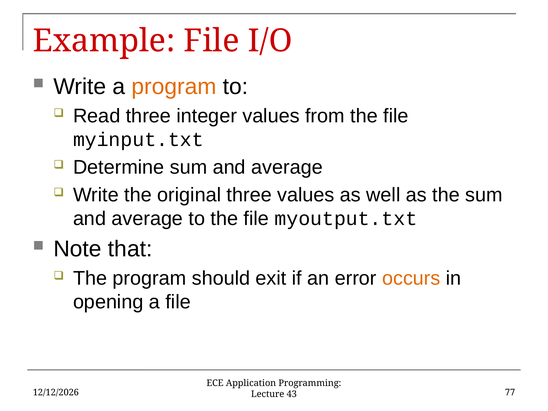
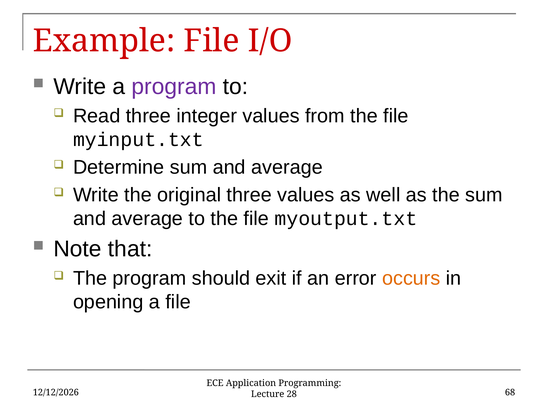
program colour: orange -> purple (174, 87)
77: 77 -> 68 (510, 392)
43: 43 -> 28 (292, 394)
